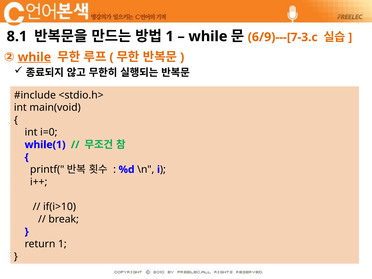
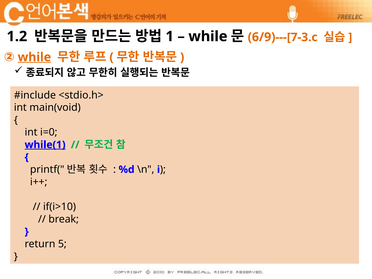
8.1: 8.1 -> 1.2 (17, 36)
while(1 underline: none -> present (45, 145)
return 1: 1 -> 5 (62, 244)
